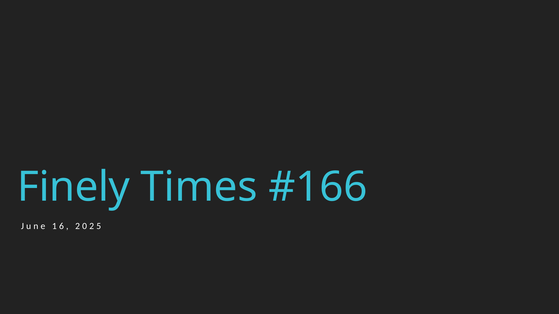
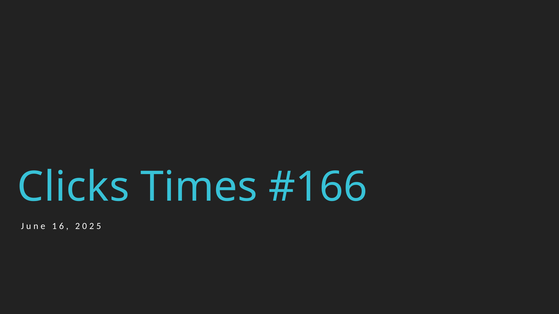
Finely: Finely -> Clicks (73, 187)
